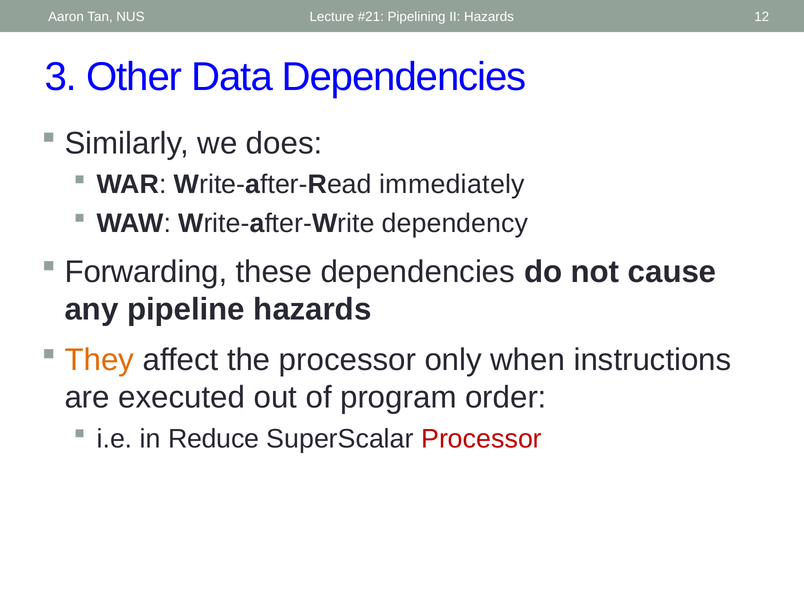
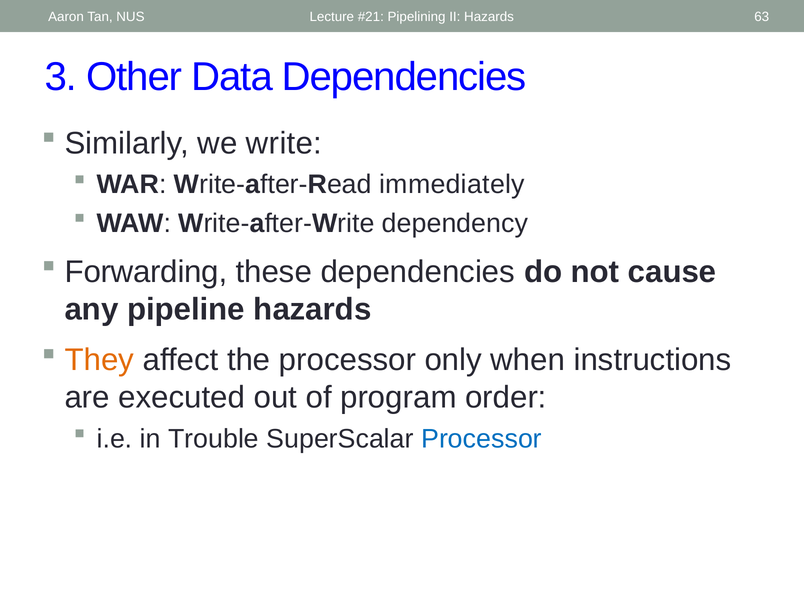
12: 12 -> 63 (762, 17)
does: does -> write (284, 143)
Reduce: Reduce -> Trouble (213, 439)
Processor colour: red -> blue (482, 439)
